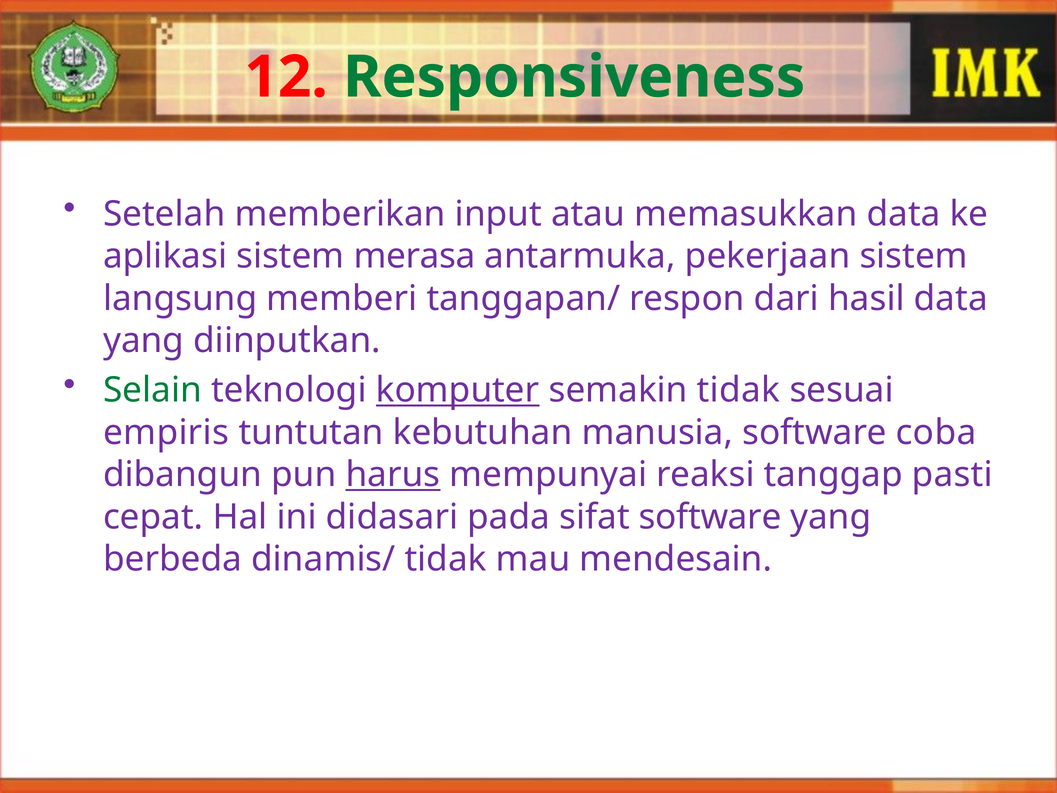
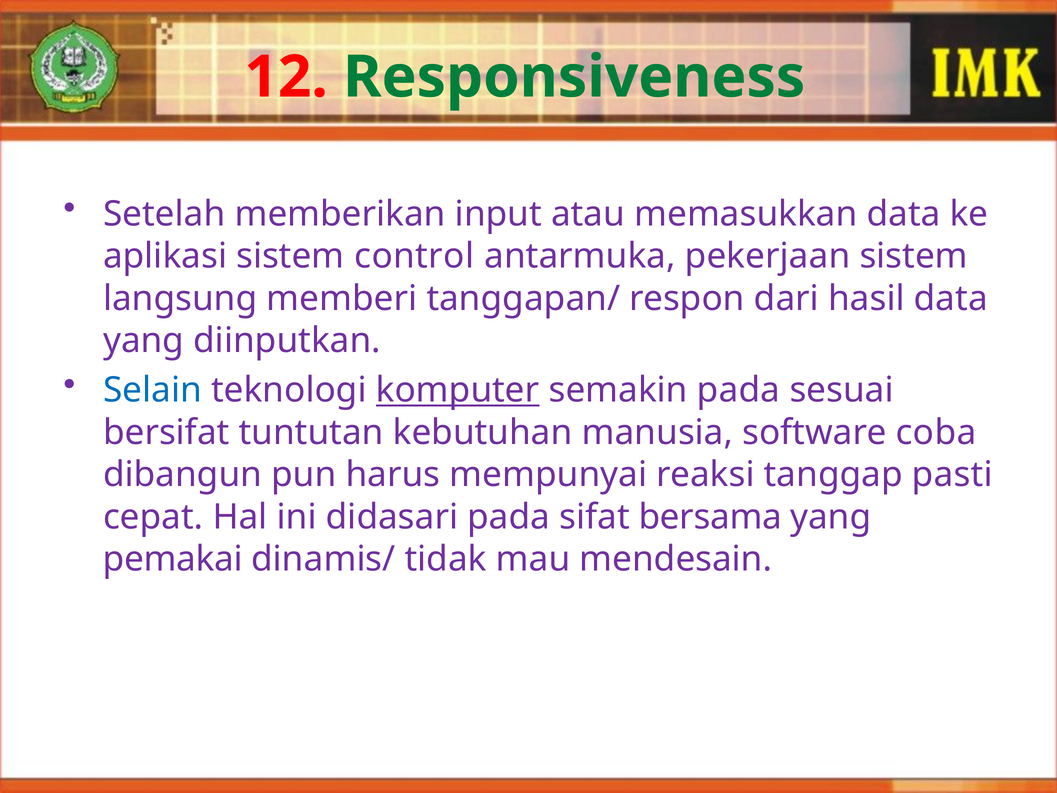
merasa: merasa -> control (414, 256)
Selain colour: green -> blue (153, 390)
semakin tidak: tidak -> pada (739, 390)
empiris: empiris -> bersifat (166, 432)
harus underline: present -> none (393, 475)
sifat software: software -> bersama (710, 517)
berbeda: berbeda -> pemakai (173, 559)
